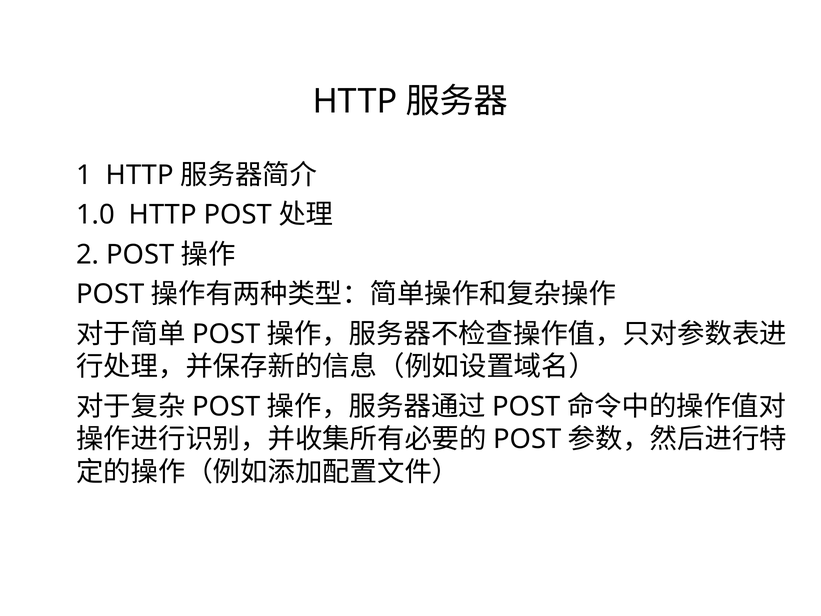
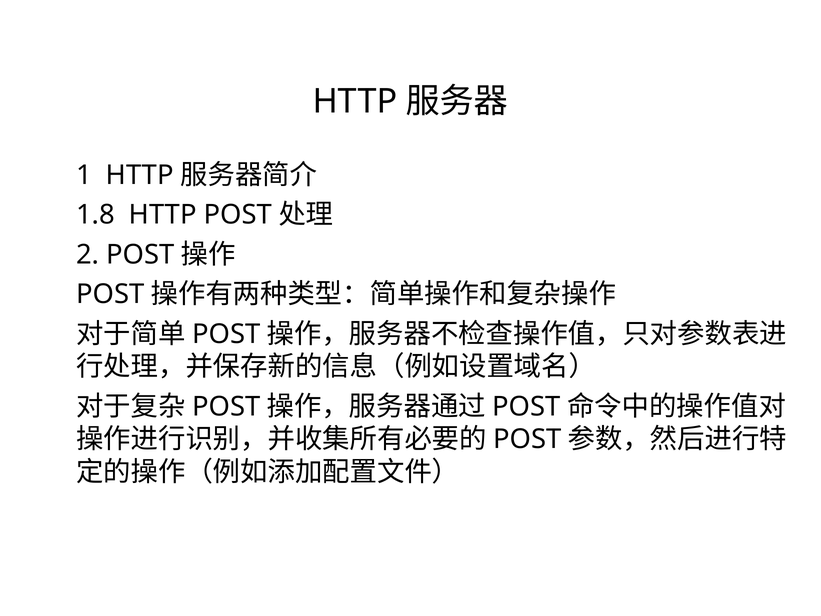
1.0: 1.0 -> 1.8 (95, 215)
